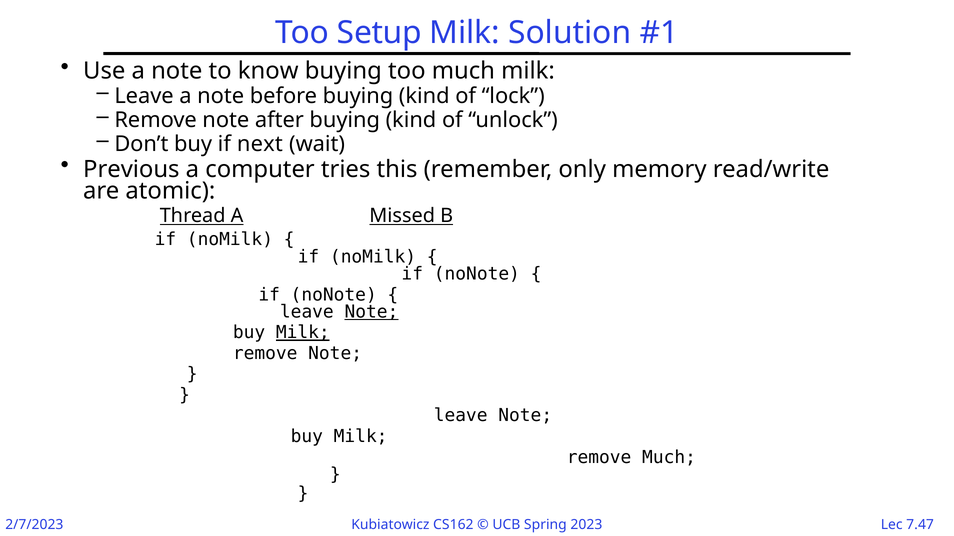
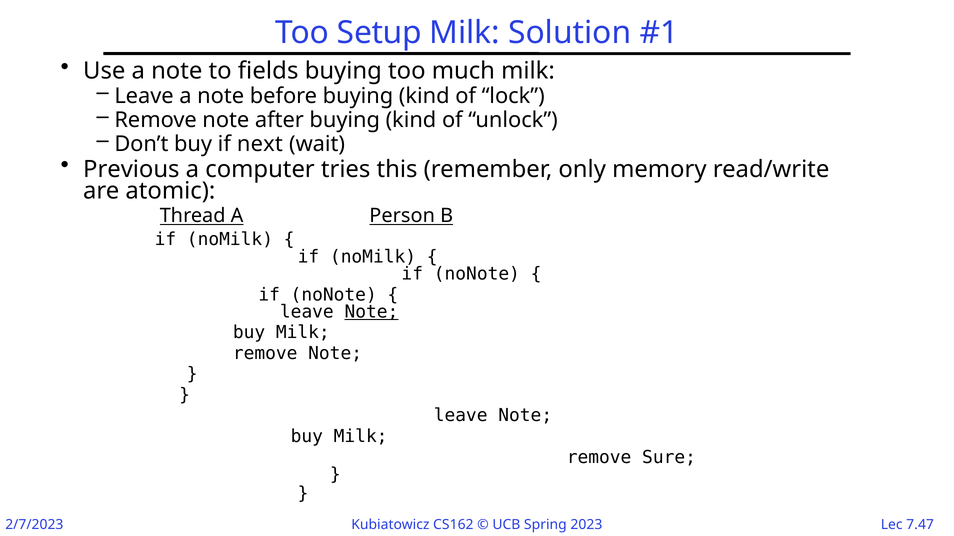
know: know -> fields (268, 71)
Missed: Missed -> Person (402, 216)
Milk underline: present -> none (303, 333)
remove Much: Much -> Sure (669, 458)
